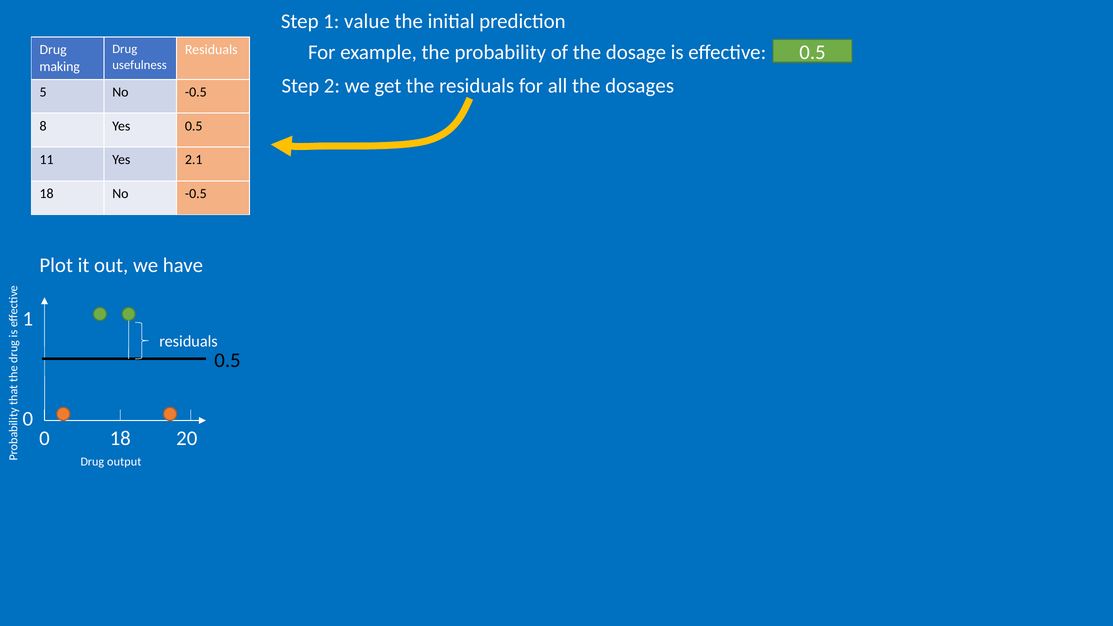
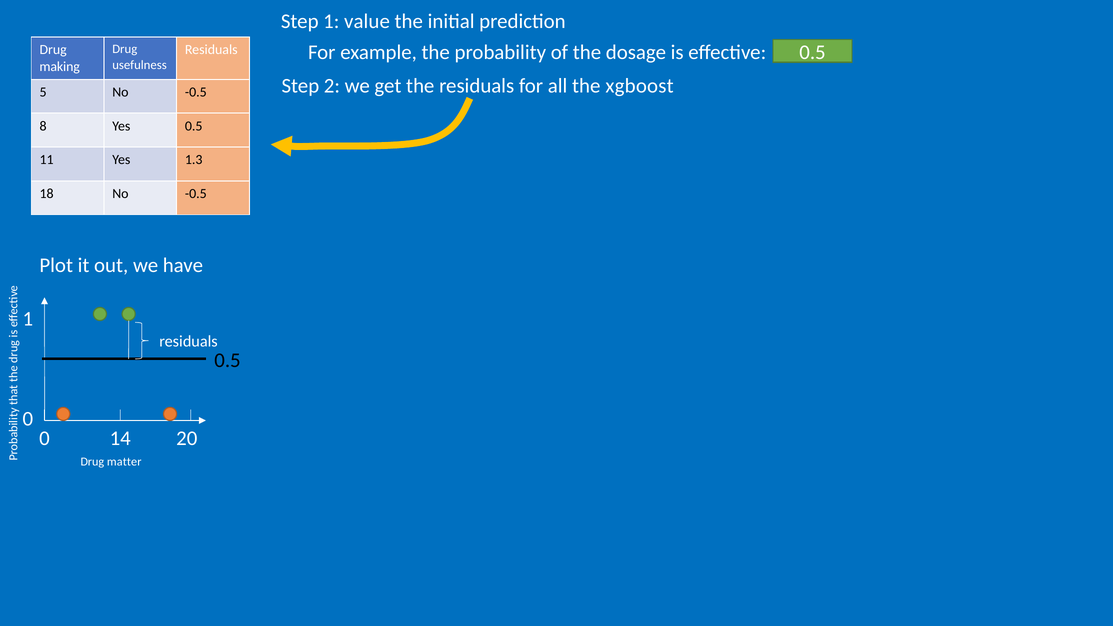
dosages: dosages -> xgboost (640, 86)
2.1: 2.1 -> 1.3 (194, 160)
0 18: 18 -> 14 (120, 439)
output: output -> matter (124, 462)
